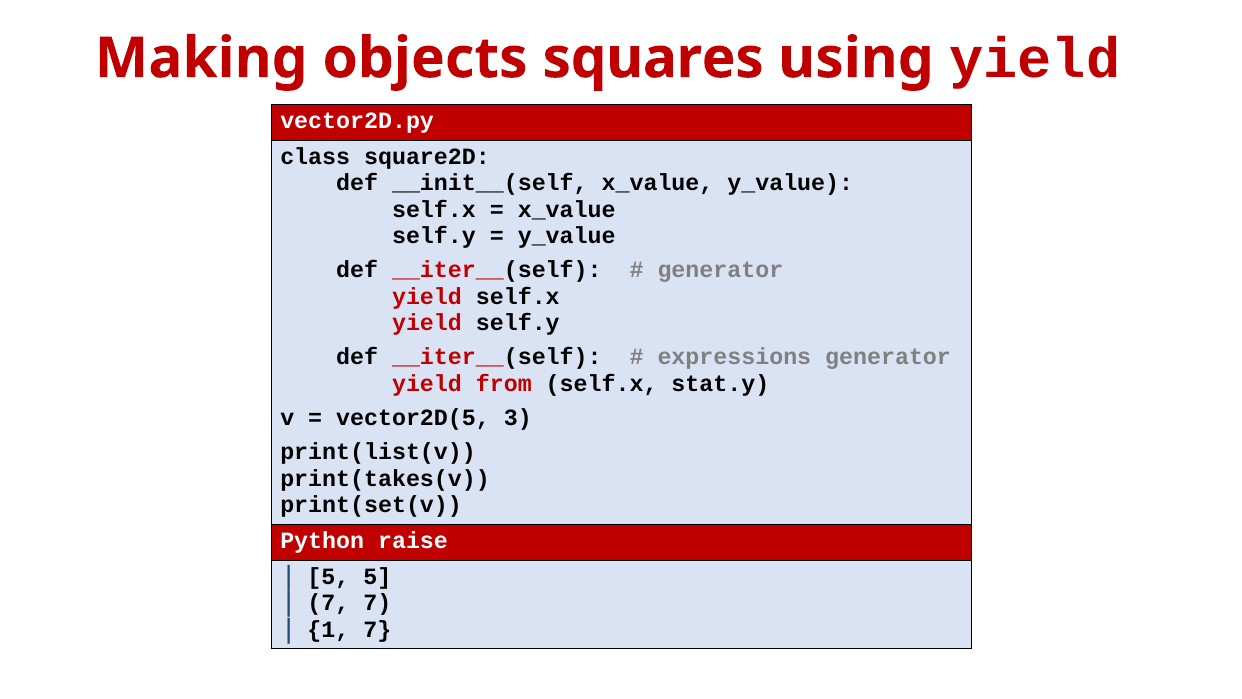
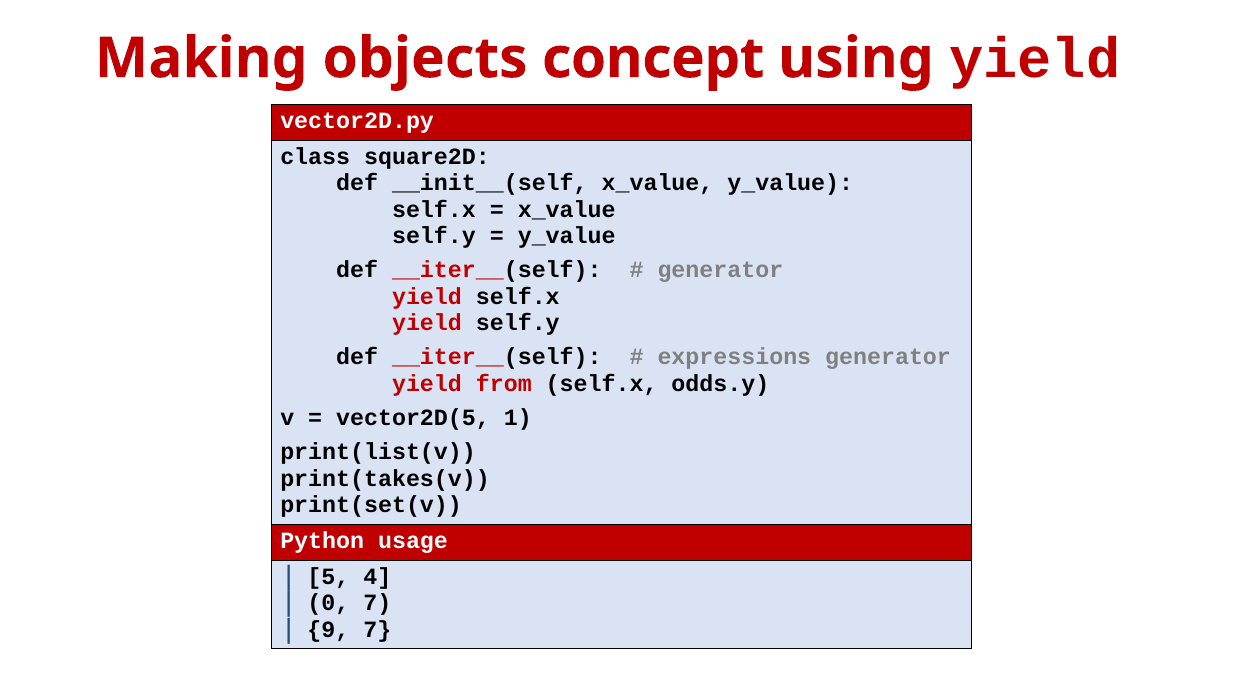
squares: squares -> concept (653, 58)
stat.y: stat.y -> odds.y (720, 384)
3: 3 -> 1 (518, 418)
raise: raise -> usage (413, 540)
5 5: 5 -> 4 (377, 576)
7: 7 -> 0 (328, 603)
1: 1 -> 9 (328, 629)
